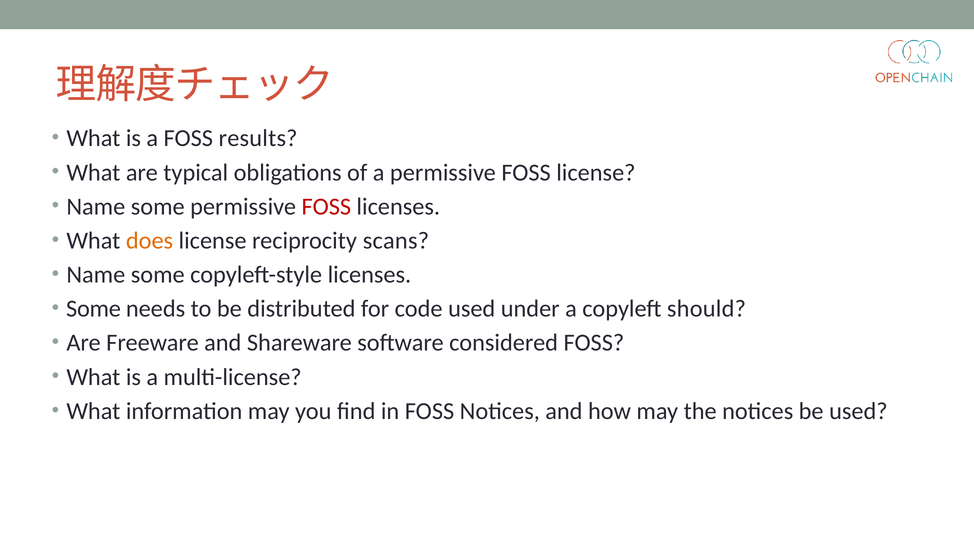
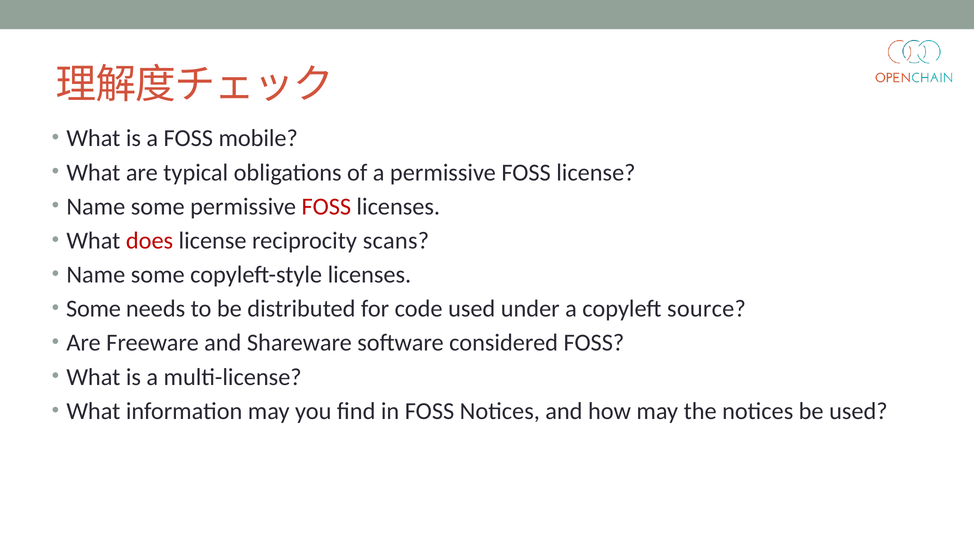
results: results -> mobile (258, 138)
does colour: orange -> red (150, 241)
should: should -> source (706, 309)
